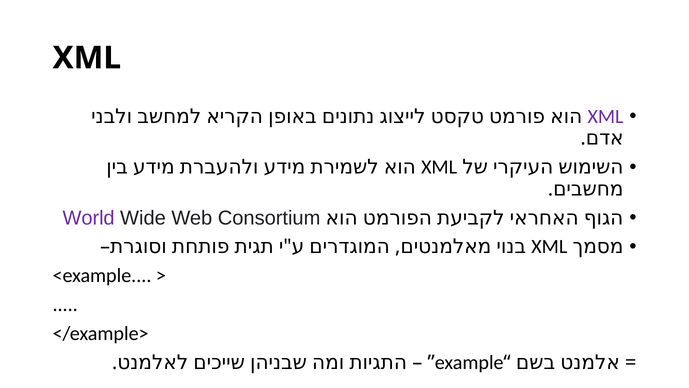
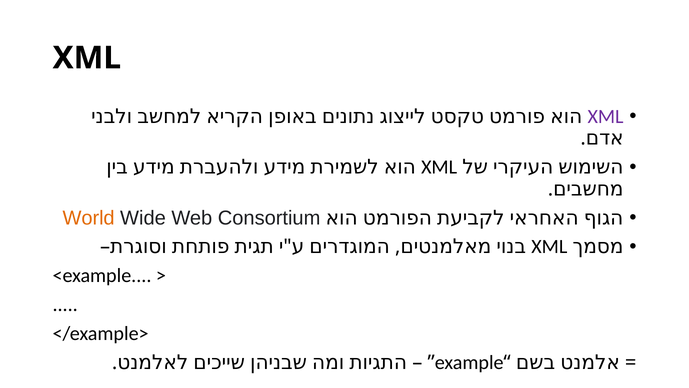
World colour: purple -> orange (89, 218)
